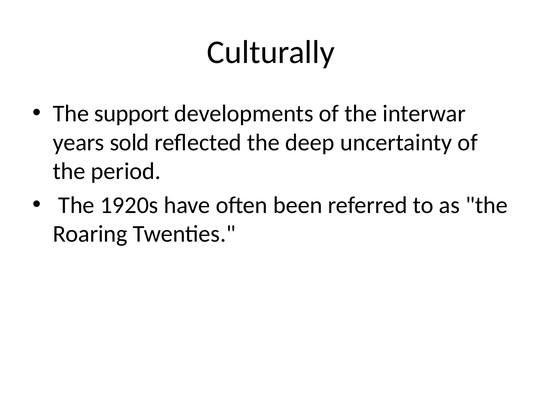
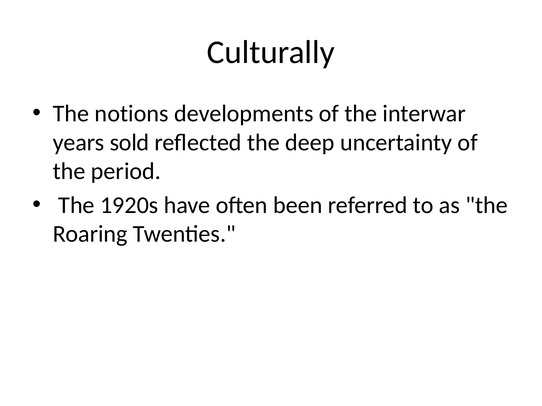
support: support -> notions (132, 114)
